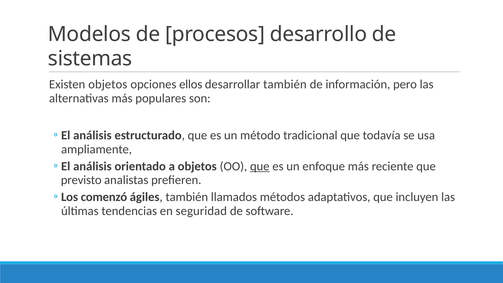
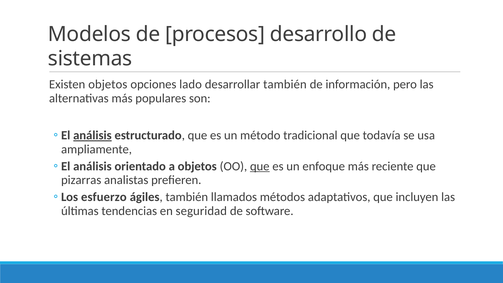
ellos: ellos -> lado (191, 84)
análisis underline: none -> present (92, 135)
previsto: previsto -> pizarras (81, 180)
comenzó: comenzó -> esfuerzo (104, 197)
